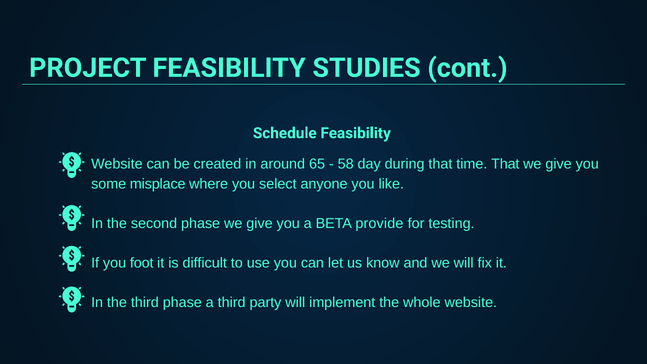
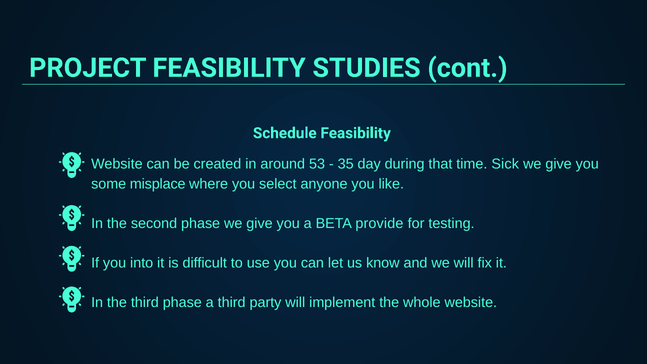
65: 65 -> 53 (317, 164)
58: 58 -> 35 (346, 164)
time That: That -> Sick (505, 164)
foot: foot -> into (142, 263)
